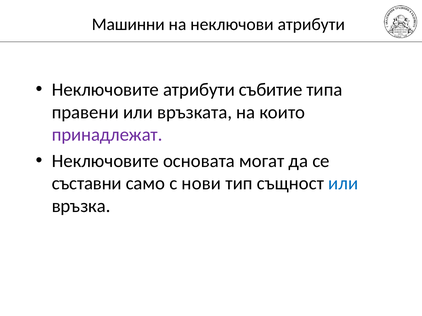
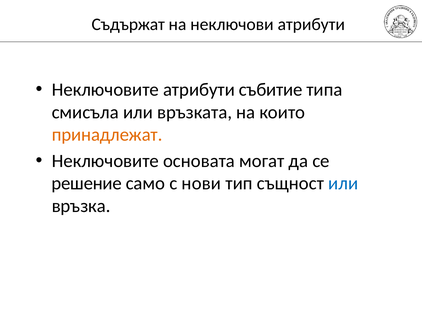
Машинни: Машинни -> Съдържат (128, 24)
правени: правени -> смисъла (85, 112)
принадлежат colour: purple -> orange (107, 135)
съставни: съставни -> решение (87, 184)
